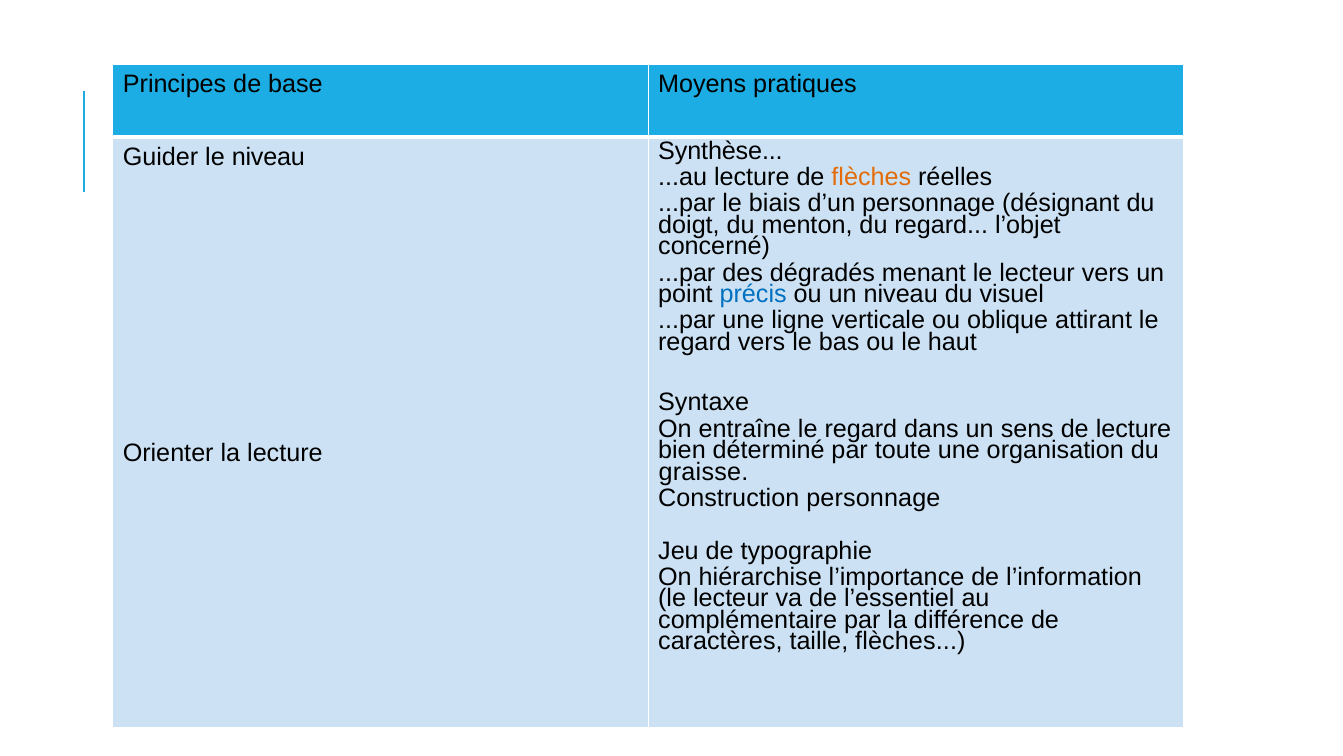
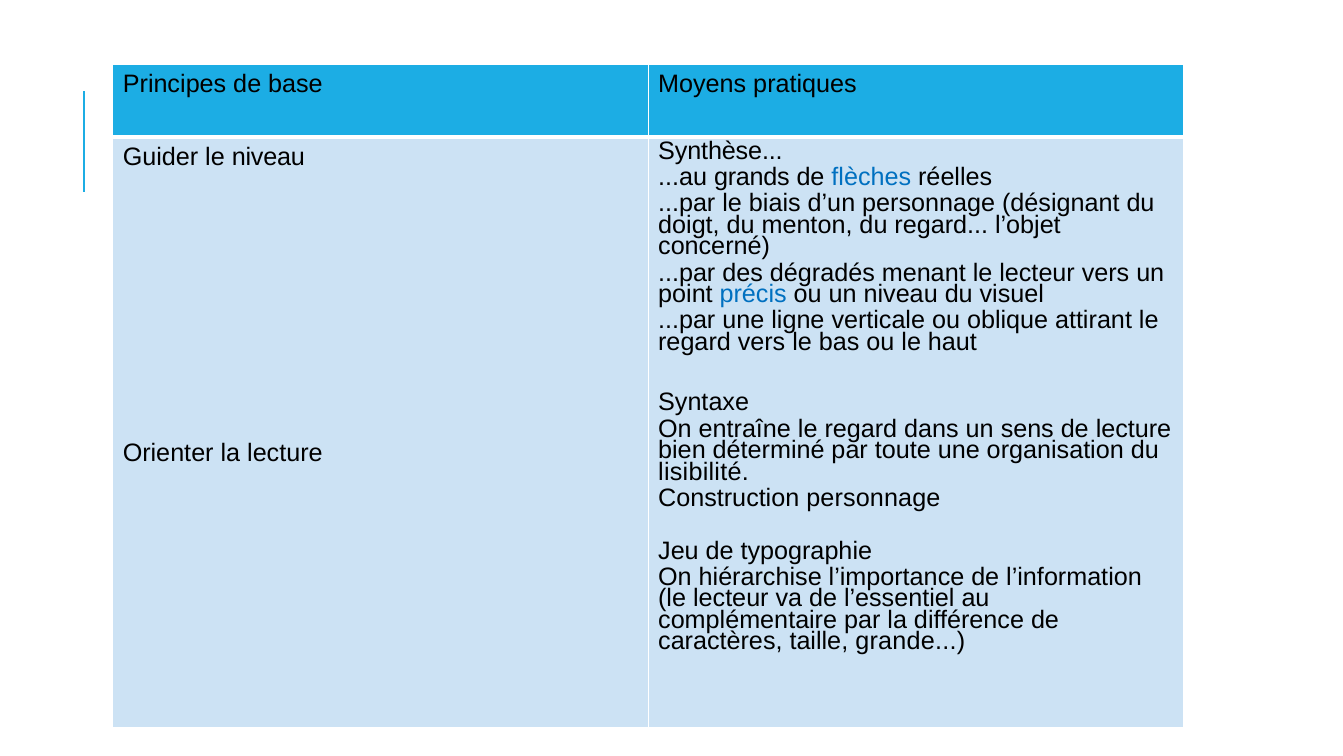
...au lecture: lecture -> grands (752, 177)
flèches colour: orange -> blue (871, 177)
graisse: graisse -> lisibilité (703, 471)
taille flèches: flèches -> grande (910, 641)
